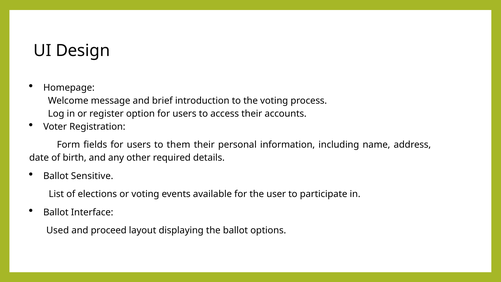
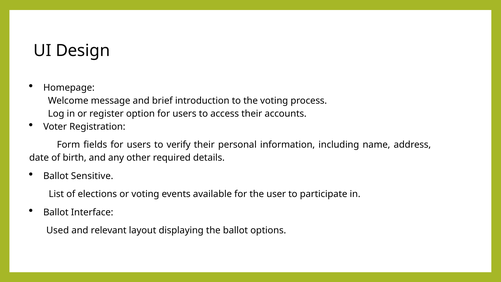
them: them -> verify (179, 145)
proceed: proceed -> relevant (109, 230)
